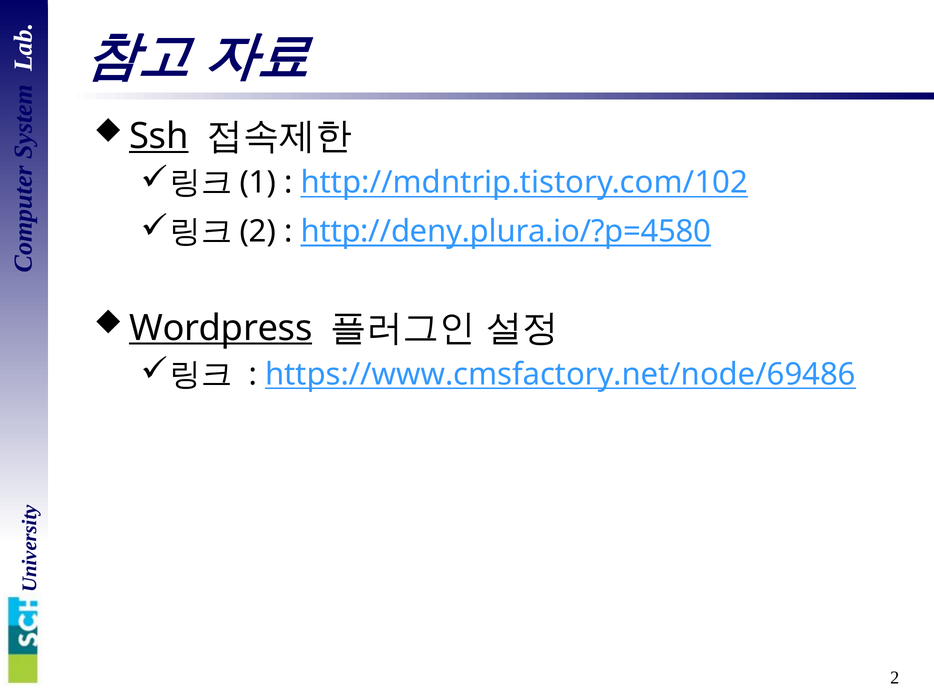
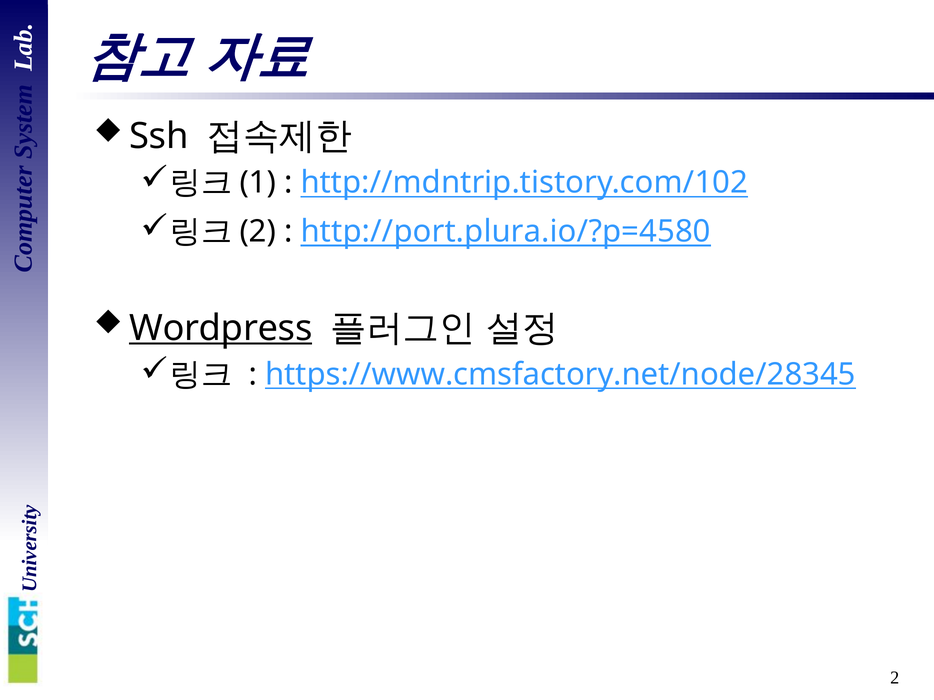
Ssh underline: present -> none (159, 136)
http://deny.plura.io/?p=4580: http://deny.plura.io/?p=4580 -> http://port.plura.io/?p=4580 (506, 231)
https://www.cmsfactory.net/node/69486: https://www.cmsfactory.net/node/69486 -> https://www.cmsfactory.net/node/28345 (560, 375)
